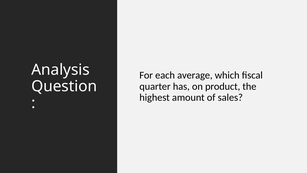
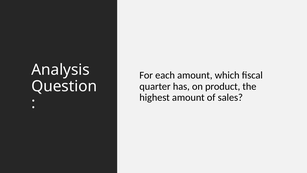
each average: average -> amount (195, 75)
